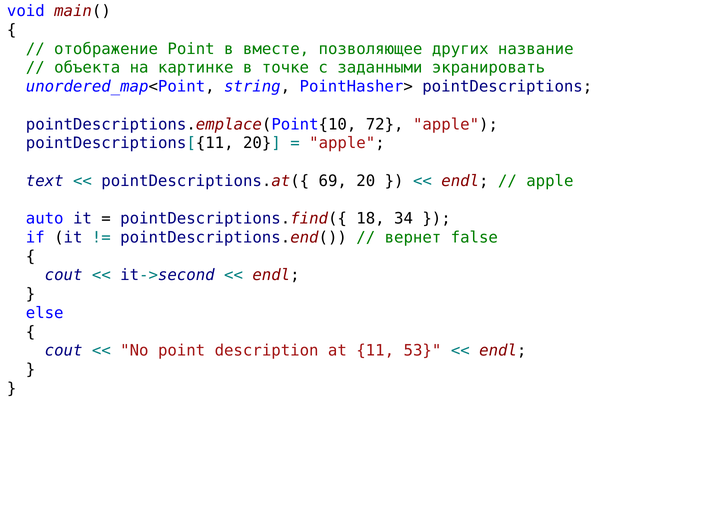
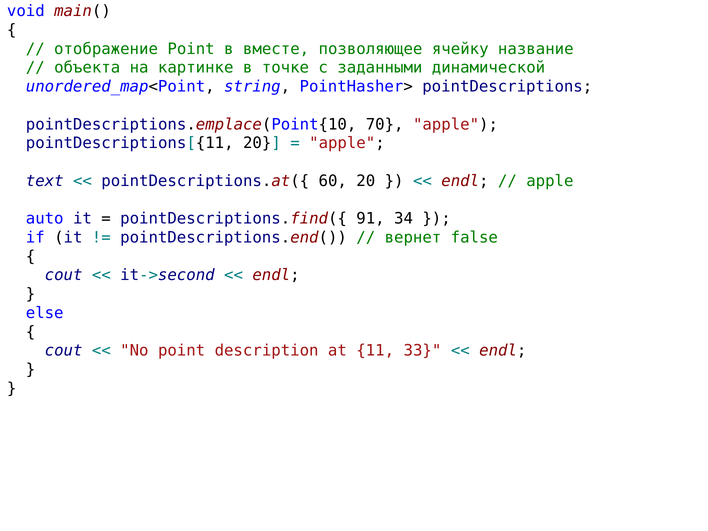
других: других -> ячейку (460, 49)
экранировать: экранировать -> динамической (489, 68)
72: 72 -> 70 (385, 124)
69: 69 -> 60 (333, 181)
18: 18 -> 91 (371, 219)
53: 53 -> 33 (422, 351)
